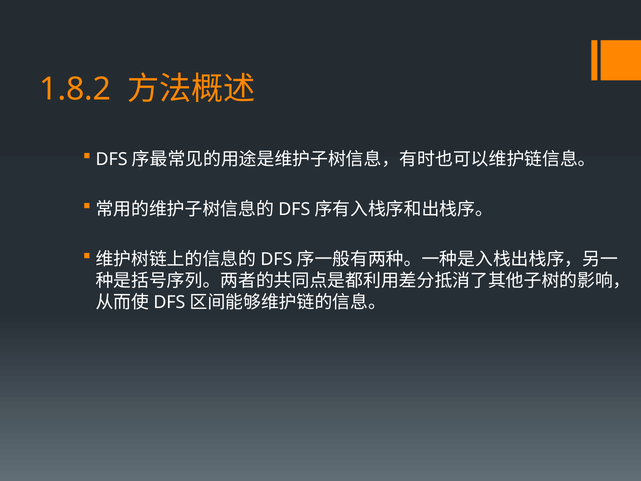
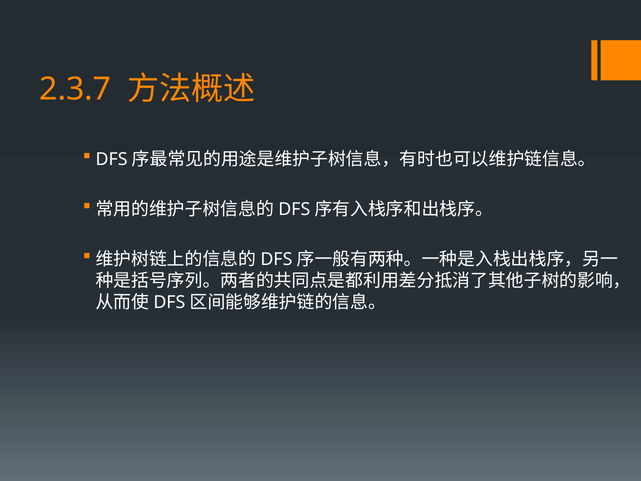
1.8.2: 1.8.2 -> 2.3.7 (75, 89)
